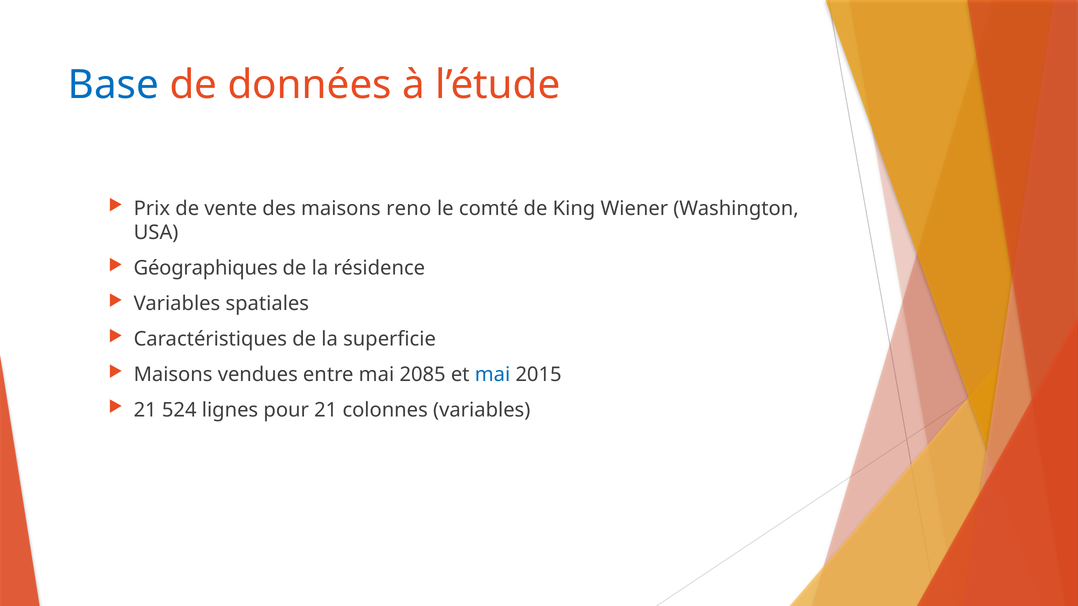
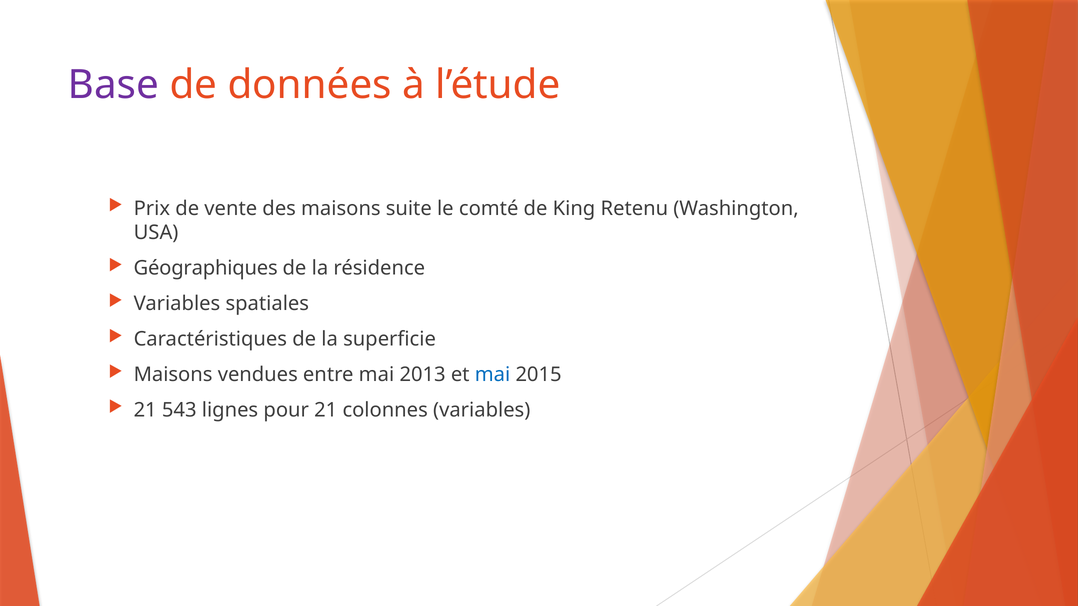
Base colour: blue -> purple (113, 85)
reno: reno -> suite (409, 209)
Wiener: Wiener -> Retenu (634, 209)
2085: 2085 -> 2013 (423, 375)
524: 524 -> 543 (179, 410)
